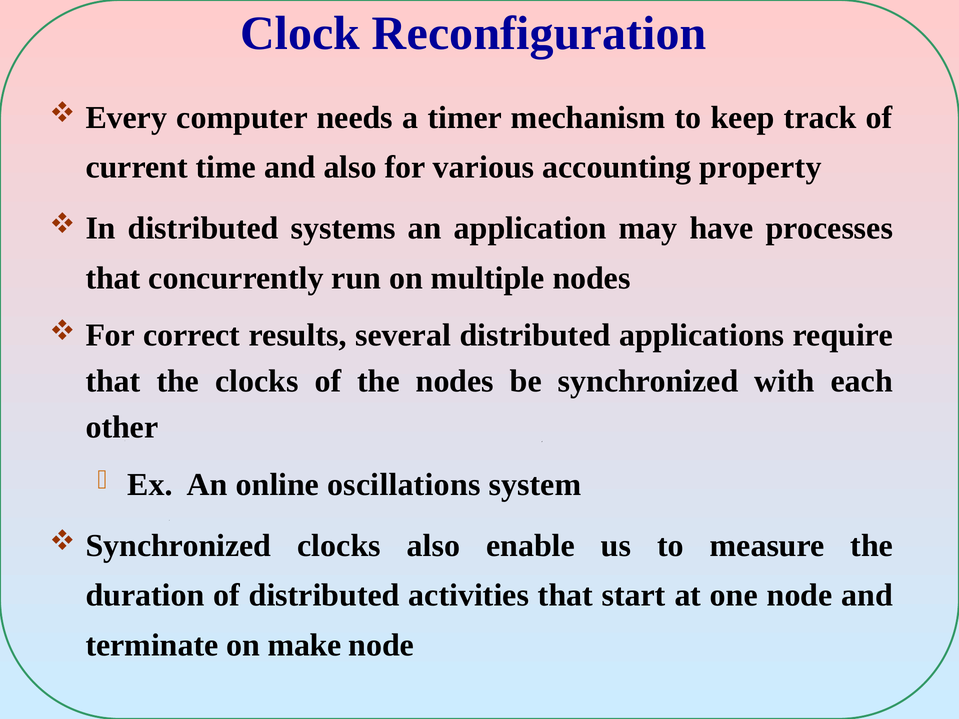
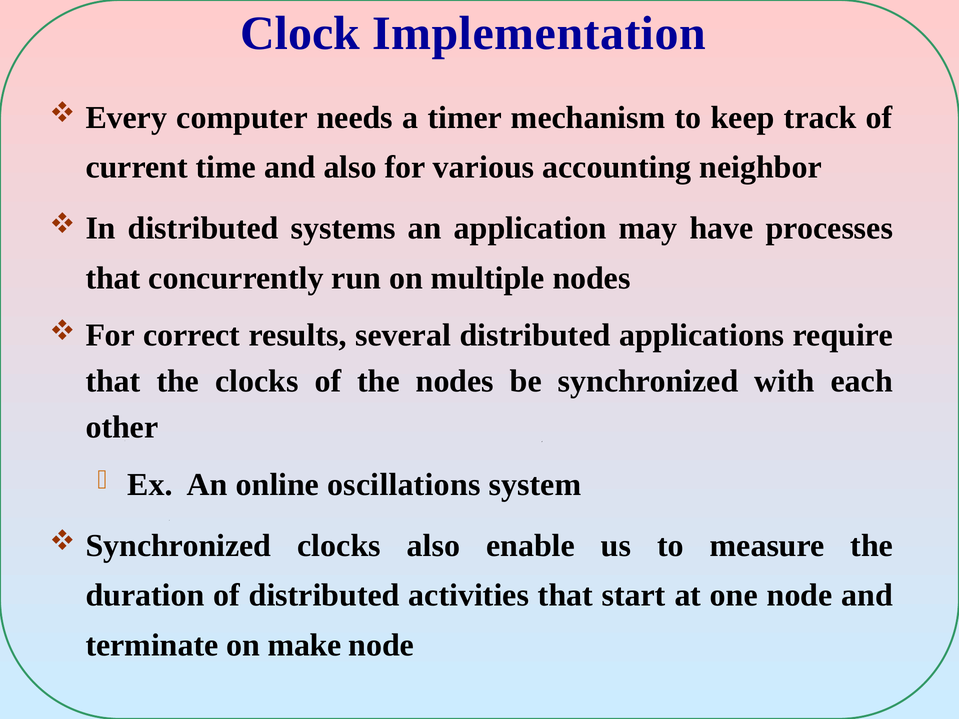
Reconfiguration: Reconfiguration -> Implementation (539, 34)
property: property -> neighbor (761, 167)
